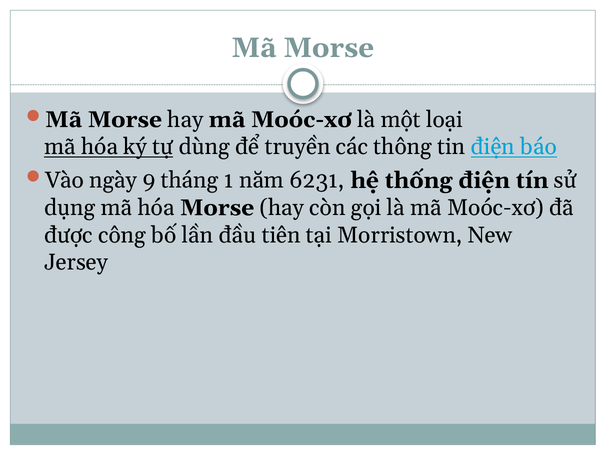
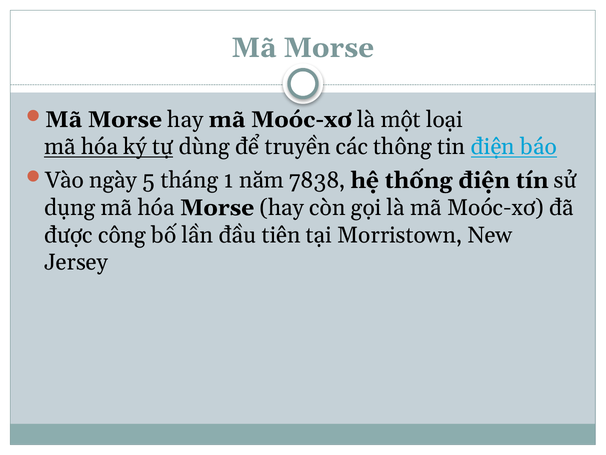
9: 9 -> 5 (149, 180)
6231: 6231 -> 7838 (317, 180)
